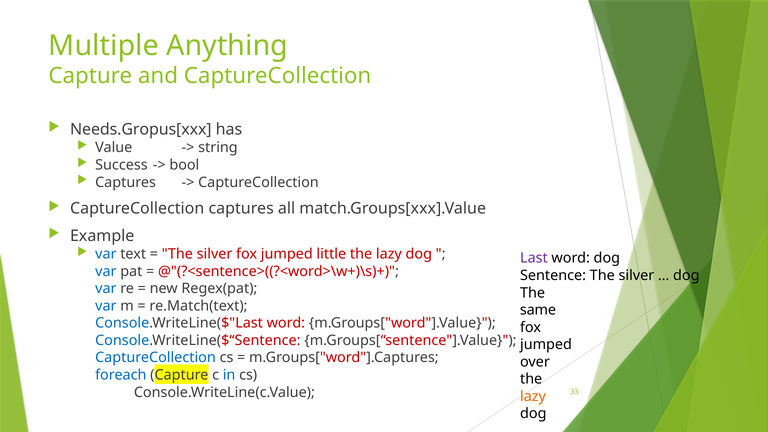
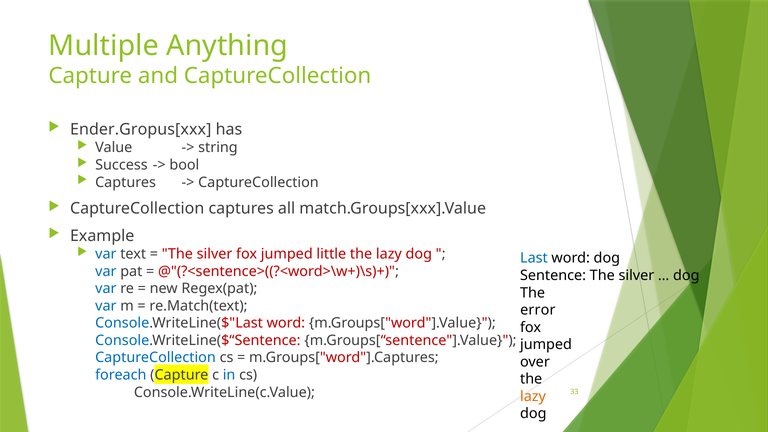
Needs.Gropus[xxx: Needs.Gropus[xxx -> Ender.Gropus[xxx (141, 130)
Last colour: purple -> blue (534, 258)
same: same -> error (538, 310)
